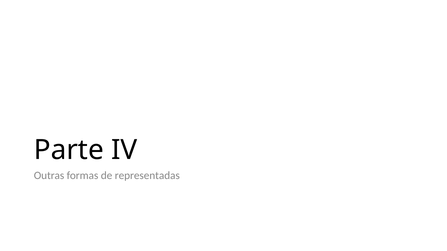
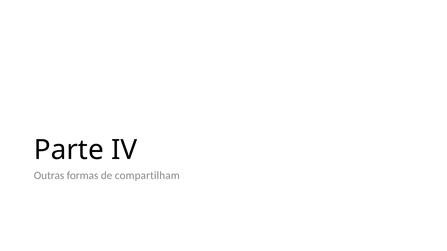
representadas: representadas -> compartilham (147, 176)
